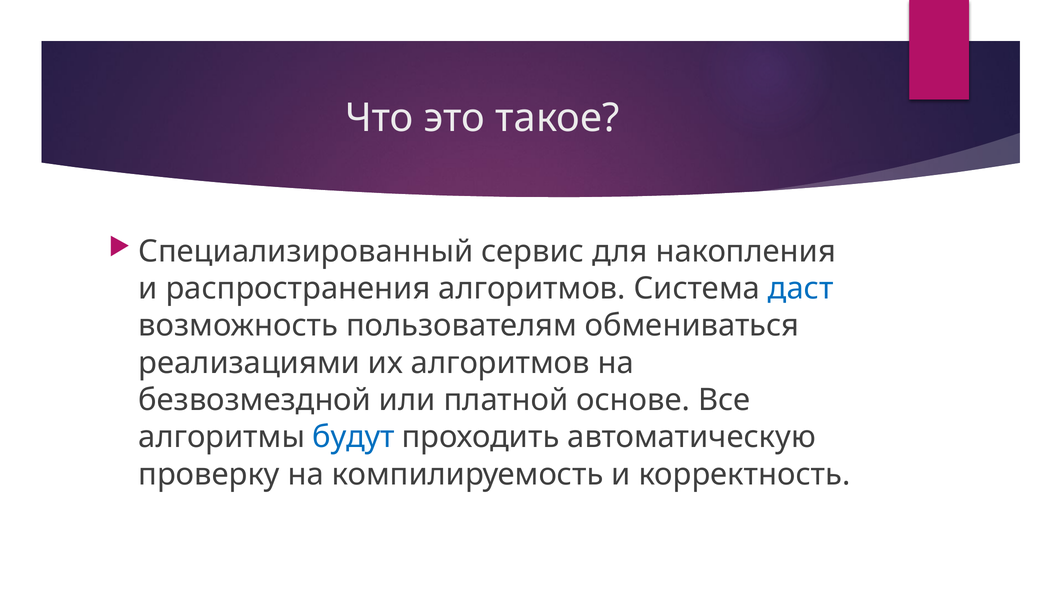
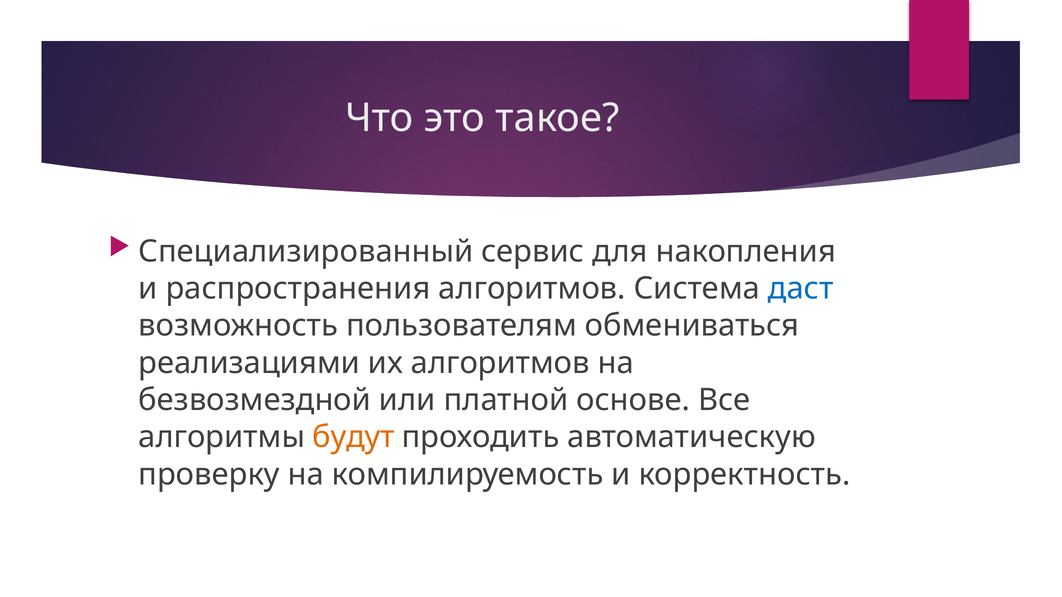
будут colour: blue -> orange (353, 437)
